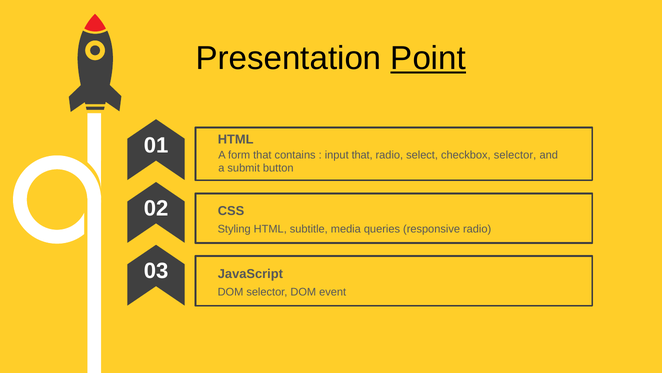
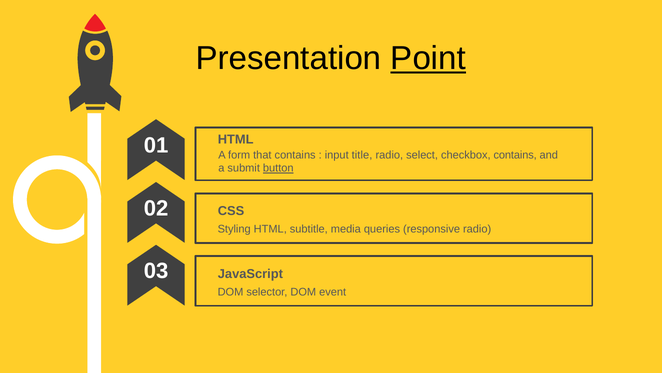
input that: that -> title (362, 155)
checkbox selector: selector -> contains (515, 155)
button underline: none -> present (278, 168)
